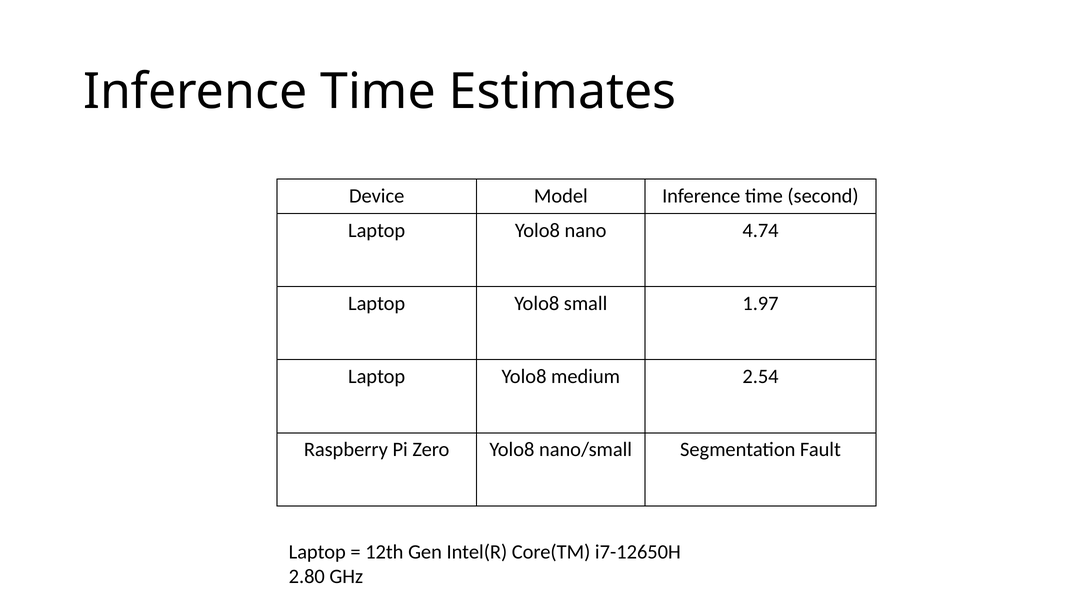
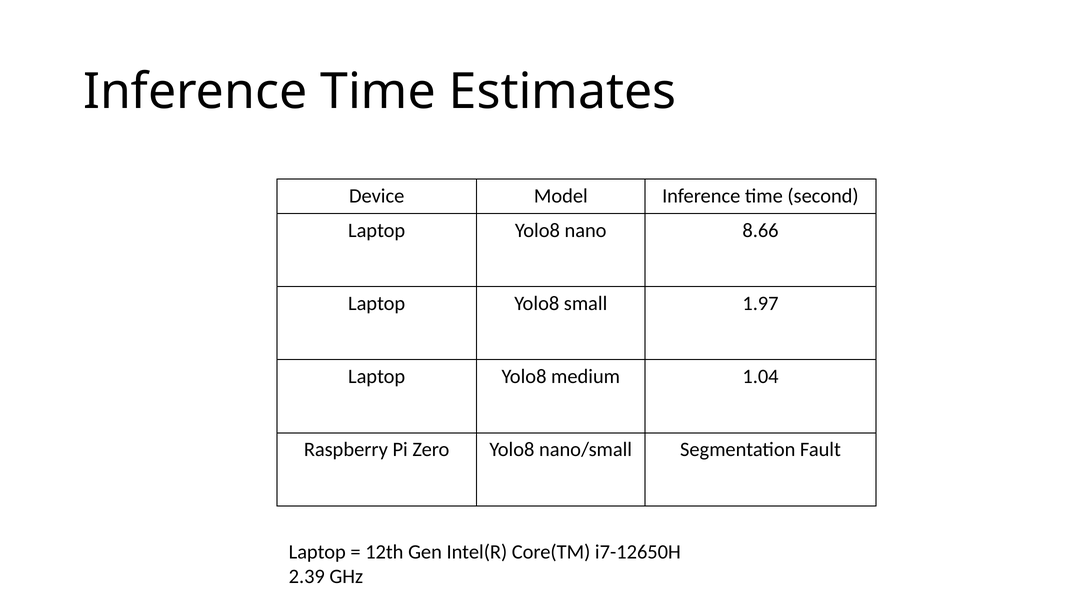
4.74: 4.74 -> 8.66 (761, 231)
2.54: 2.54 -> 1.04 (761, 377)
2.80: 2.80 -> 2.39 (307, 577)
